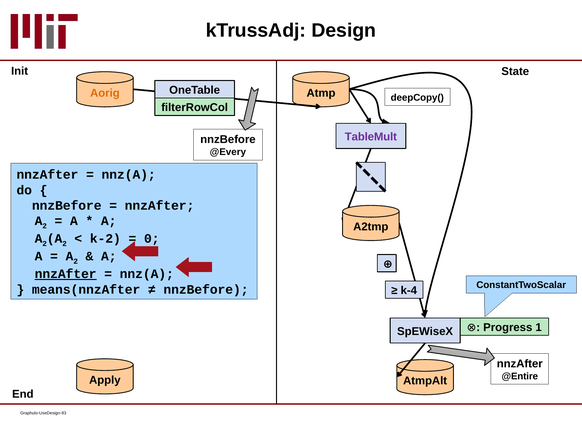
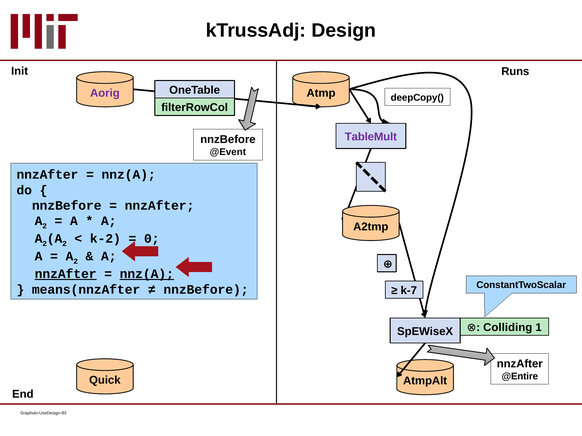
State: State -> Runs (515, 71)
Aorig colour: orange -> purple (105, 93)
@Every: @Every -> @Event (228, 152)
nnz(A underline: none -> present (147, 274)
k-4: k-4 -> k-7 (409, 291)
Progress: Progress -> Colliding (508, 328)
Apply: Apply -> Quick (105, 380)
